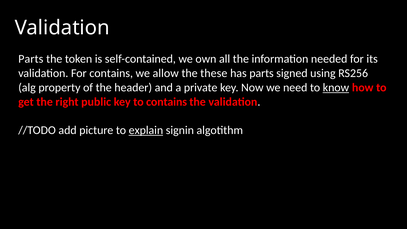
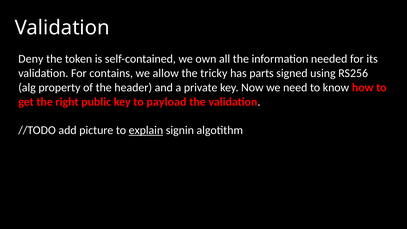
Parts: Parts -> Deny (31, 59)
these: these -> tricky (214, 73)
know underline: present -> none (336, 88)
to contains: contains -> payload (166, 102)
